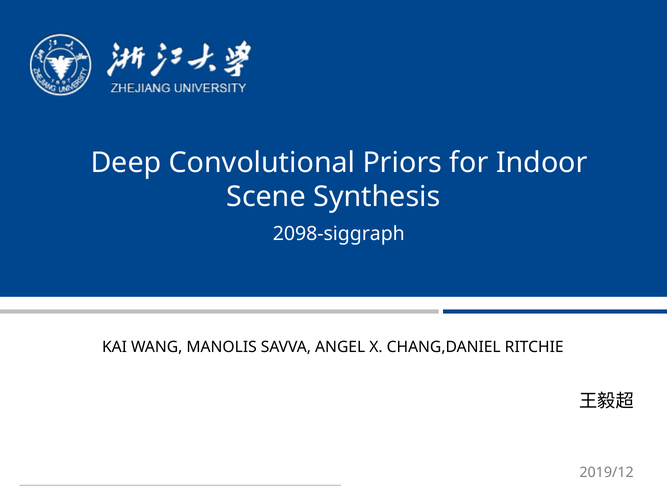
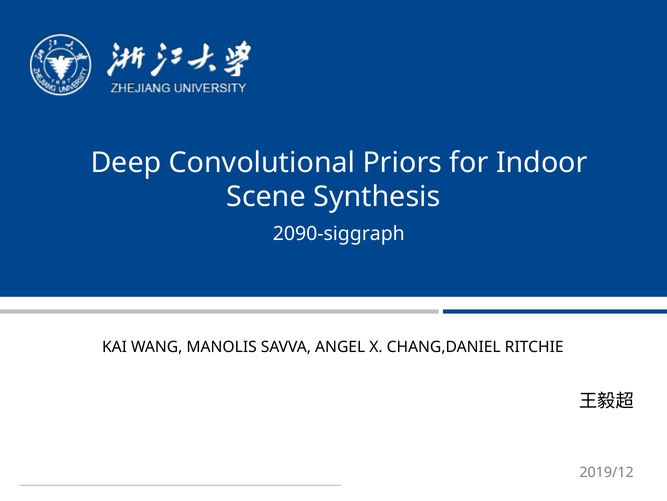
2098-siggraph: 2098-siggraph -> 2090-siggraph (339, 233)
